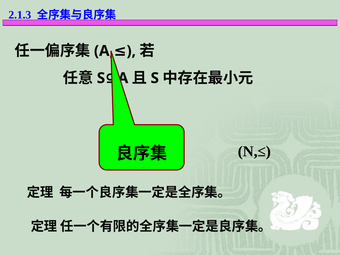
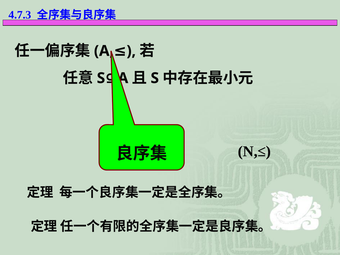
2.1.3: 2.1.3 -> 4.7.3 (20, 15)
